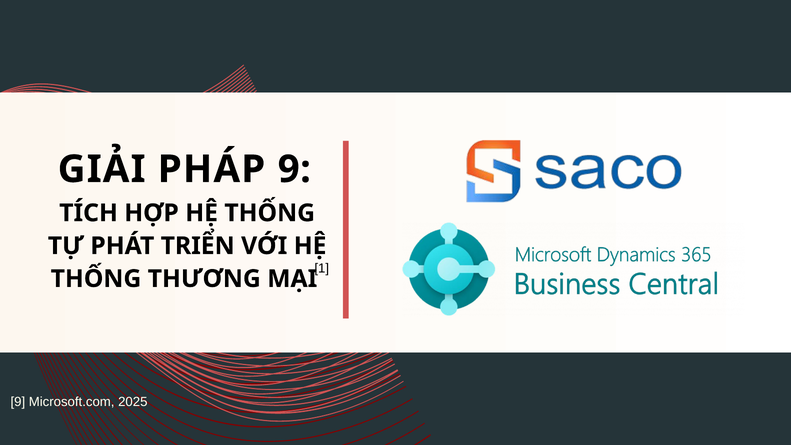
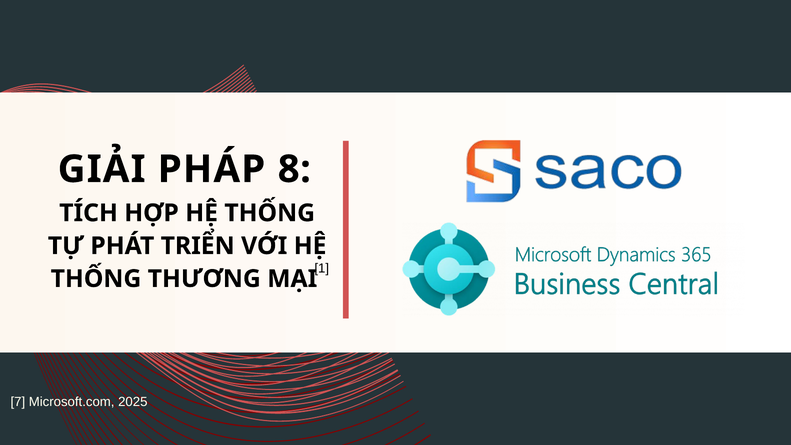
PHÁP 9: 9 -> 8 (294, 169)
9: 9 -> 7 (18, 402)
